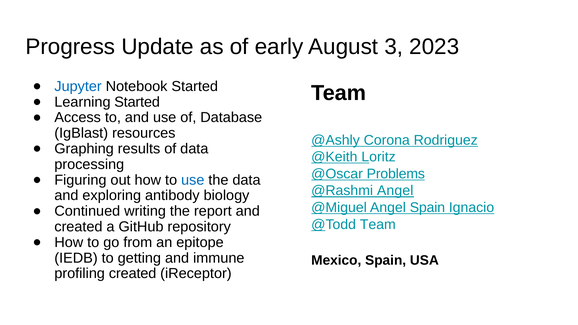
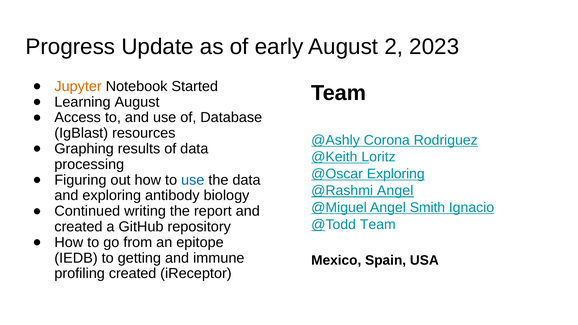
3: 3 -> 2 (394, 47)
Jupyter colour: blue -> orange (78, 86)
Learning Started: Started -> August (137, 102)
@Oscar Problems: Problems -> Exploring (396, 174)
Angel Spain: Spain -> Smith (427, 208)
